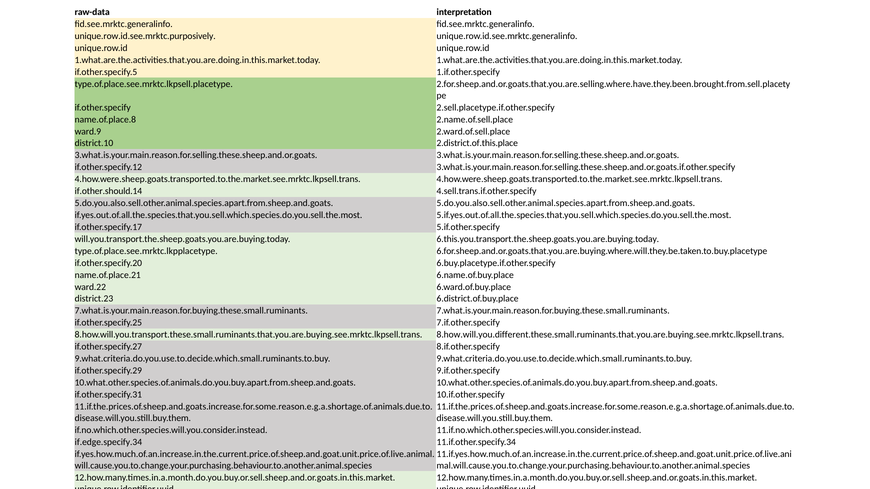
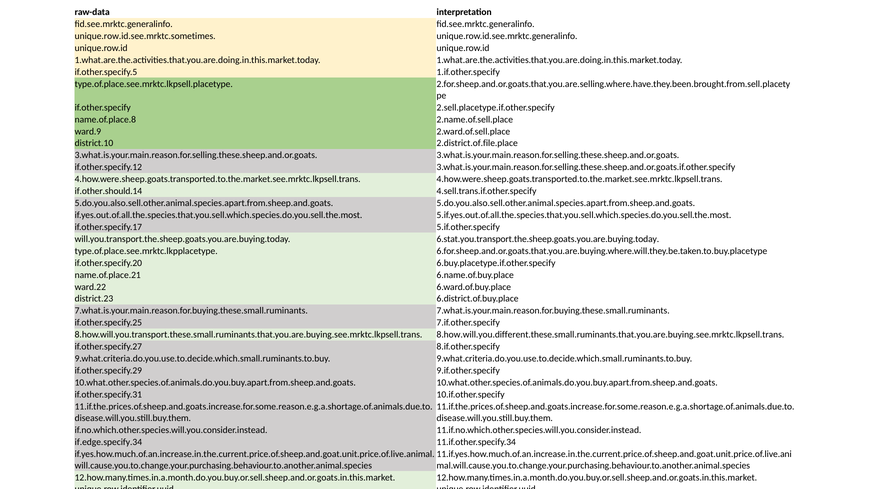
unique.row.id.see.mrktc.purposively: unique.row.id.see.mrktc.purposively -> unique.row.id.see.mrktc.sometimes (145, 36)
2.district.of.this.place: 2.district.of.this.place -> 2.district.of.file.place (477, 143)
6.this.you.transport.the.sheep.goats.you.are.buying.today: 6.this.you.transport.the.sheep.goats.you.are.buying.today -> 6.stat.you.transport.the.sheep.goats.you.are.buying.today (548, 239)
